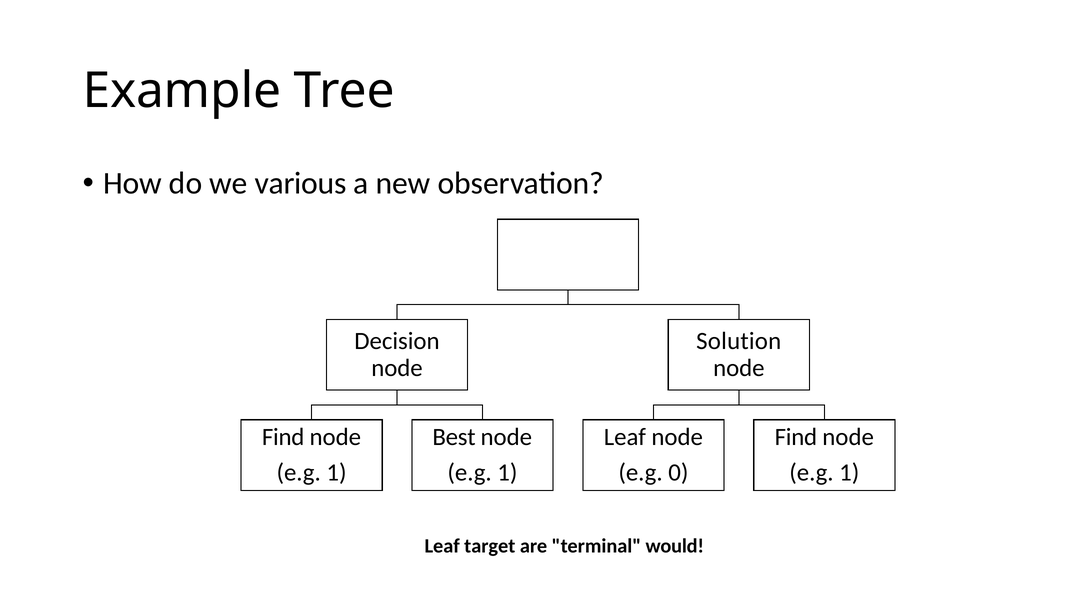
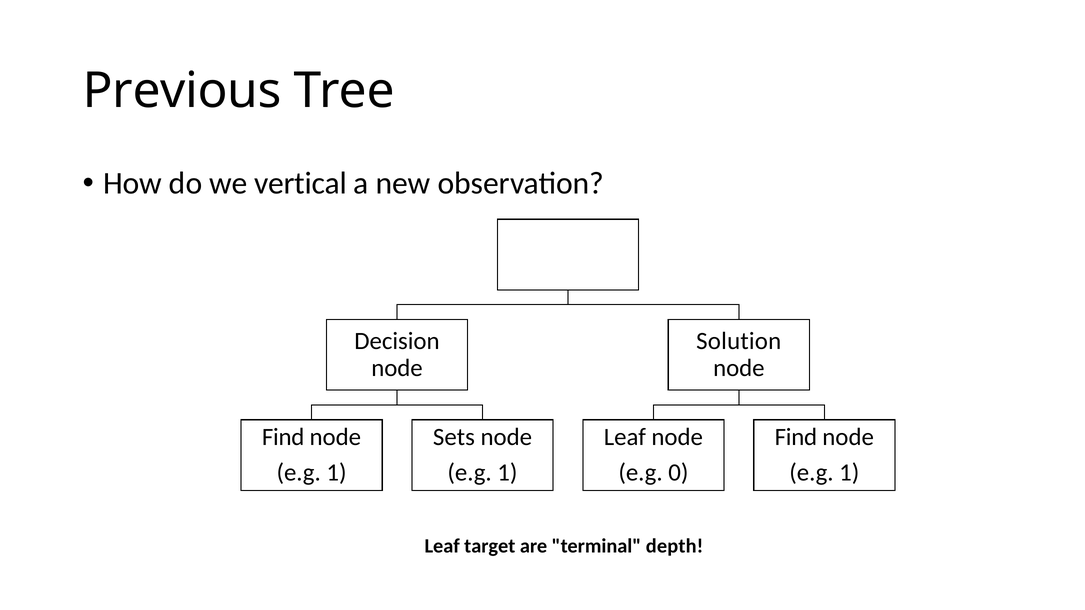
Example: Example -> Previous (182, 91)
various: various -> vertical (301, 183)
Best: Best -> Sets (454, 437)
would: would -> depth (675, 546)
